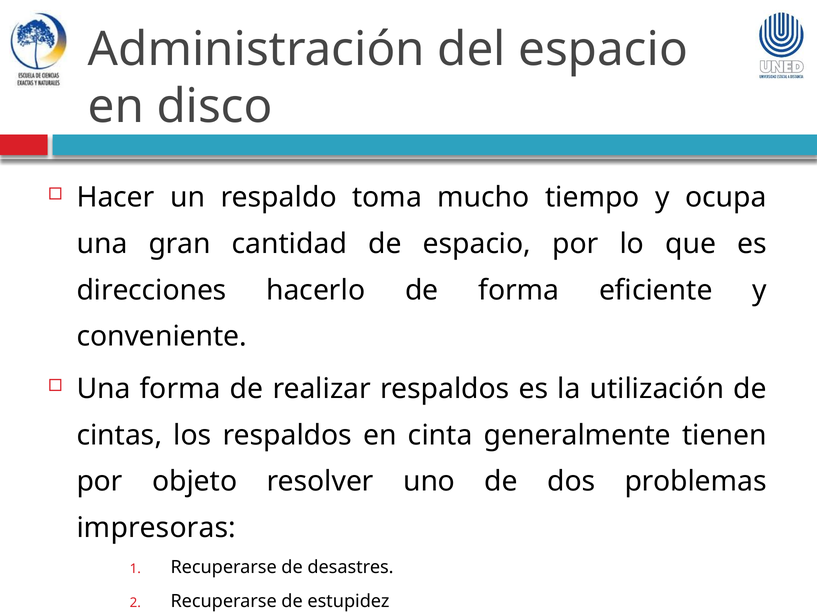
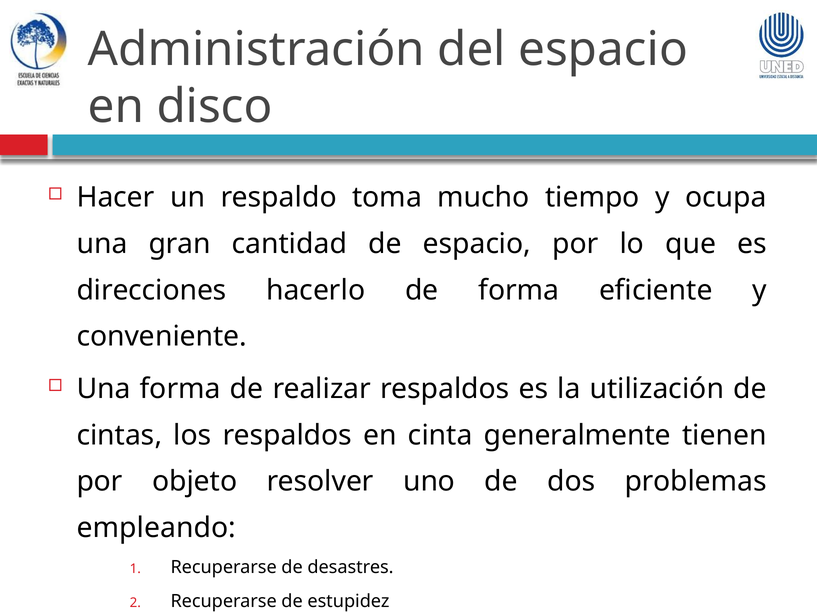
impresoras: impresoras -> empleando (156, 528)
